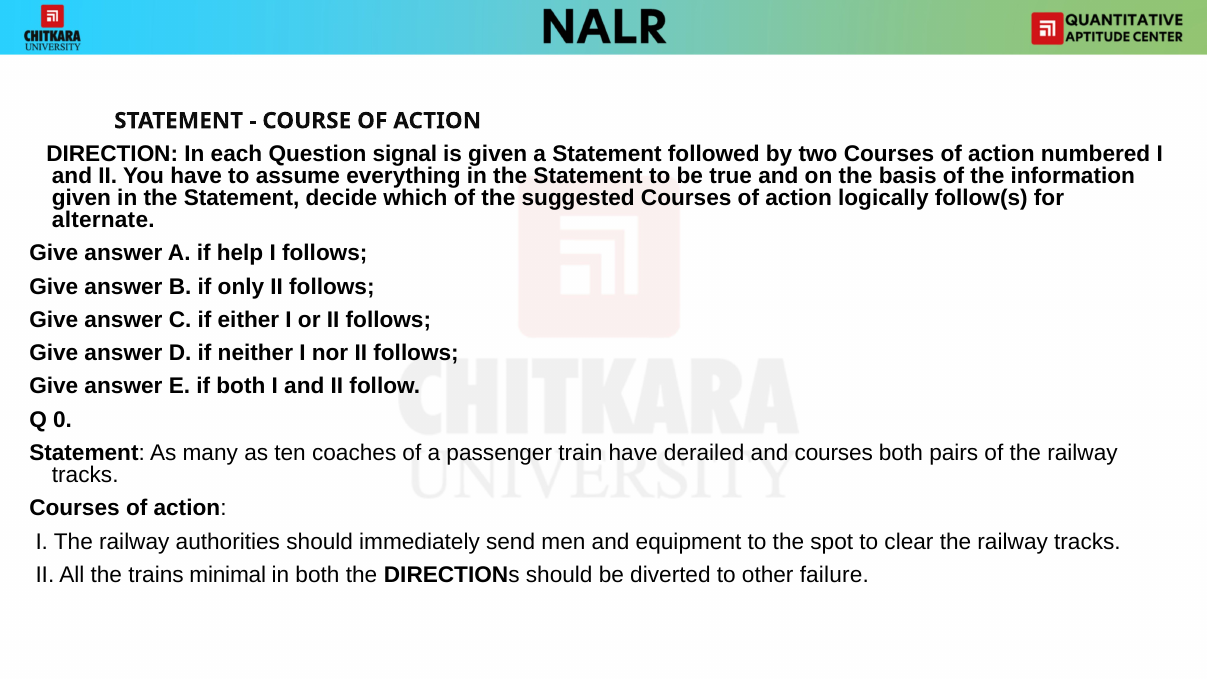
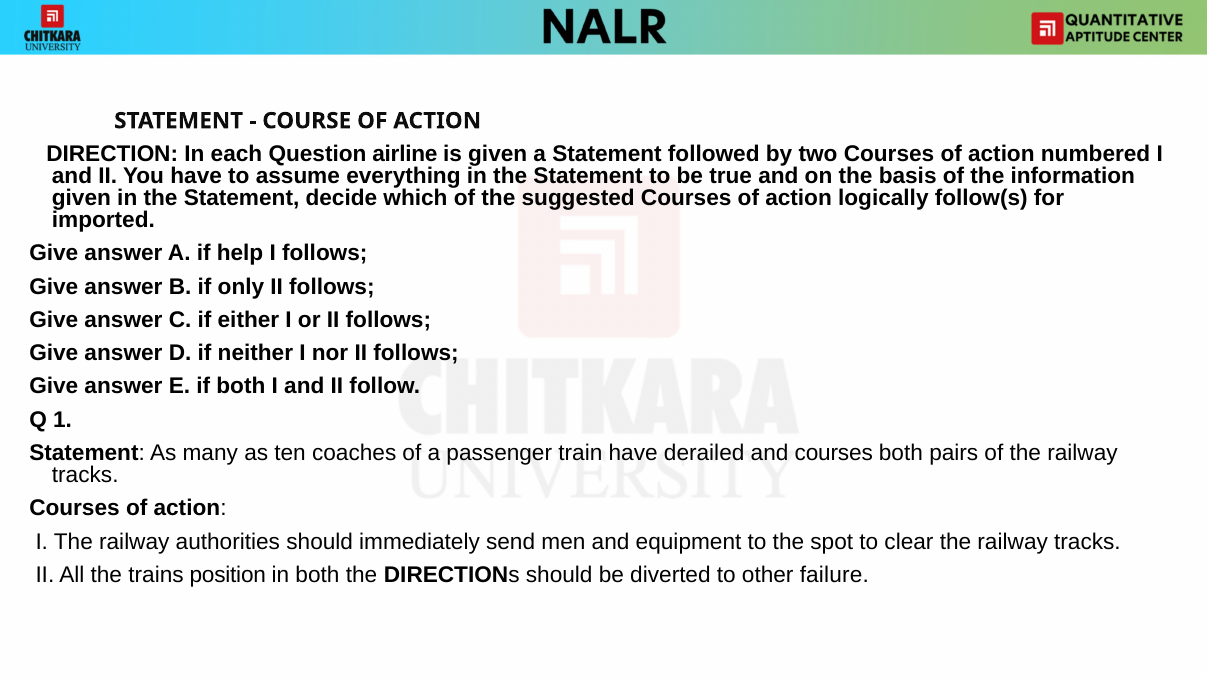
signal: signal -> airline (405, 154)
alternate: alternate -> imported (103, 220)
0: 0 -> 1 (63, 420)
minimal: minimal -> position (228, 575)
